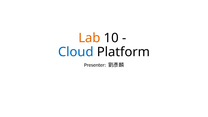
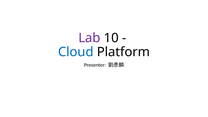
Lab colour: orange -> purple (89, 38)
